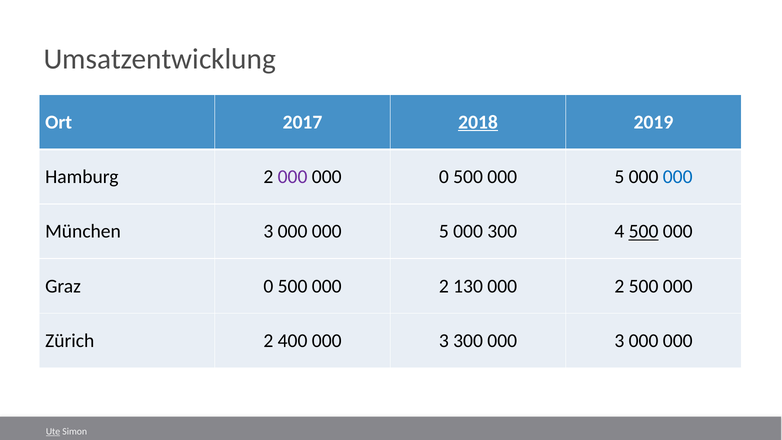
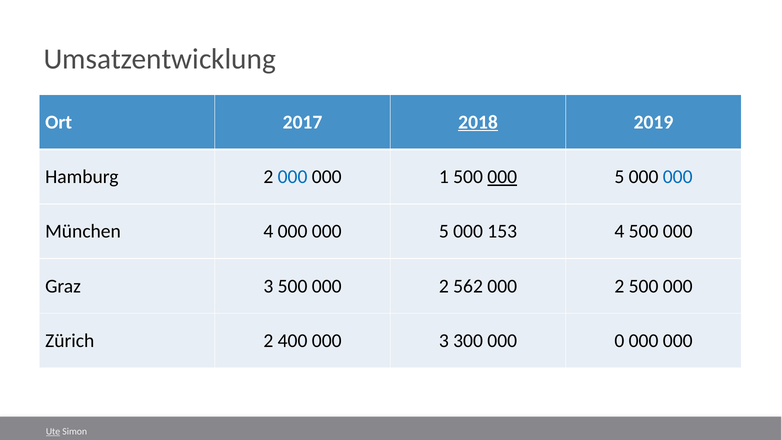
000 colour: purple -> blue (293, 177)
000 0: 0 -> 1 (444, 177)
000 underline: none -> present (502, 177)
München 3: 3 -> 4 (268, 231)
000 300: 300 -> 153 (502, 231)
500 underline: present -> none (644, 231)
Graz 0: 0 -> 3 (268, 286)
130: 130 -> 562 (468, 286)
300 000 3: 3 -> 0 (619, 341)
